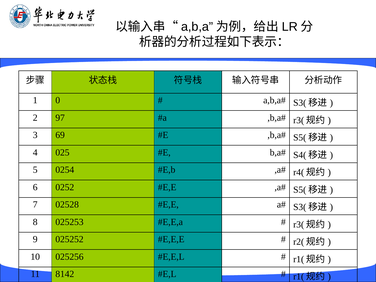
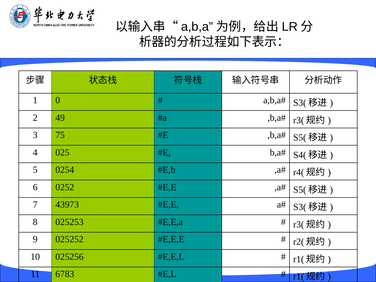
97: 97 -> 49 (60, 118)
69: 69 -> 75 (60, 135)
02528: 02528 -> 43973 (67, 205)
8142: 8142 -> 6783 (65, 274)
